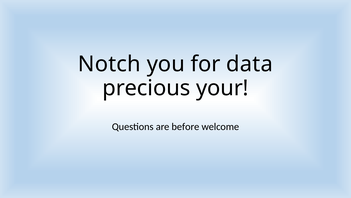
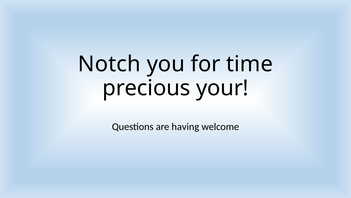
data: data -> time (250, 64)
before: before -> having (185, 126)
